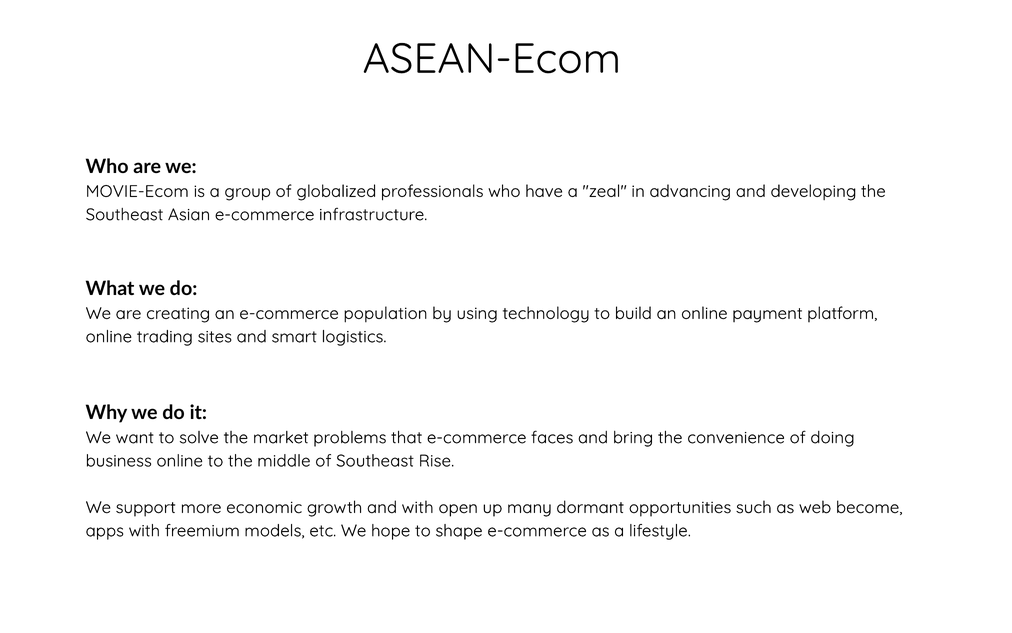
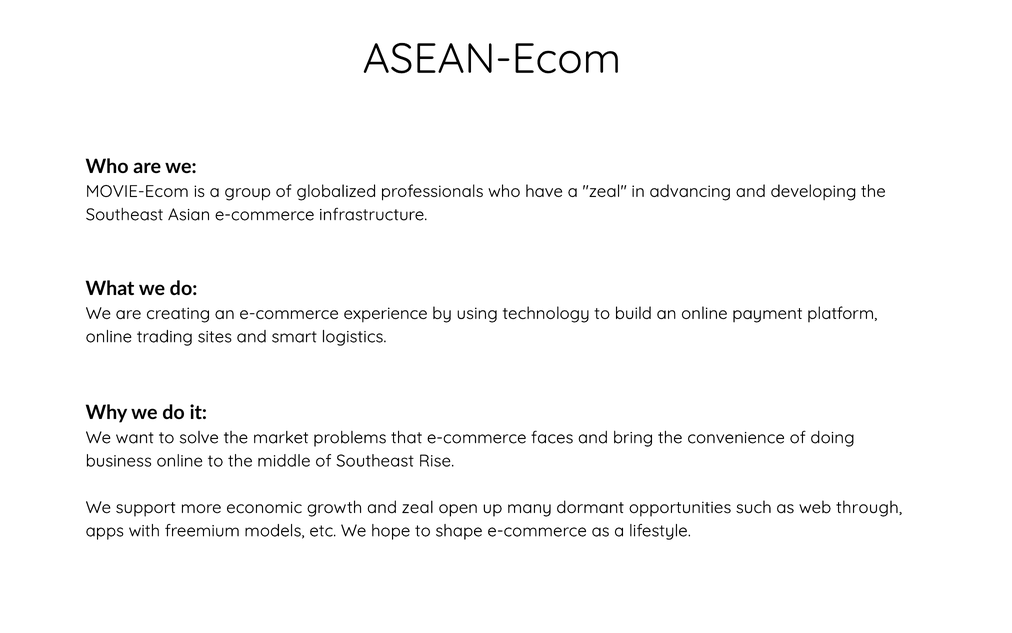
population: population -> experience (386, 313)
and with: with -> zeal (418, 507)
become: become -> through (869, 507)
